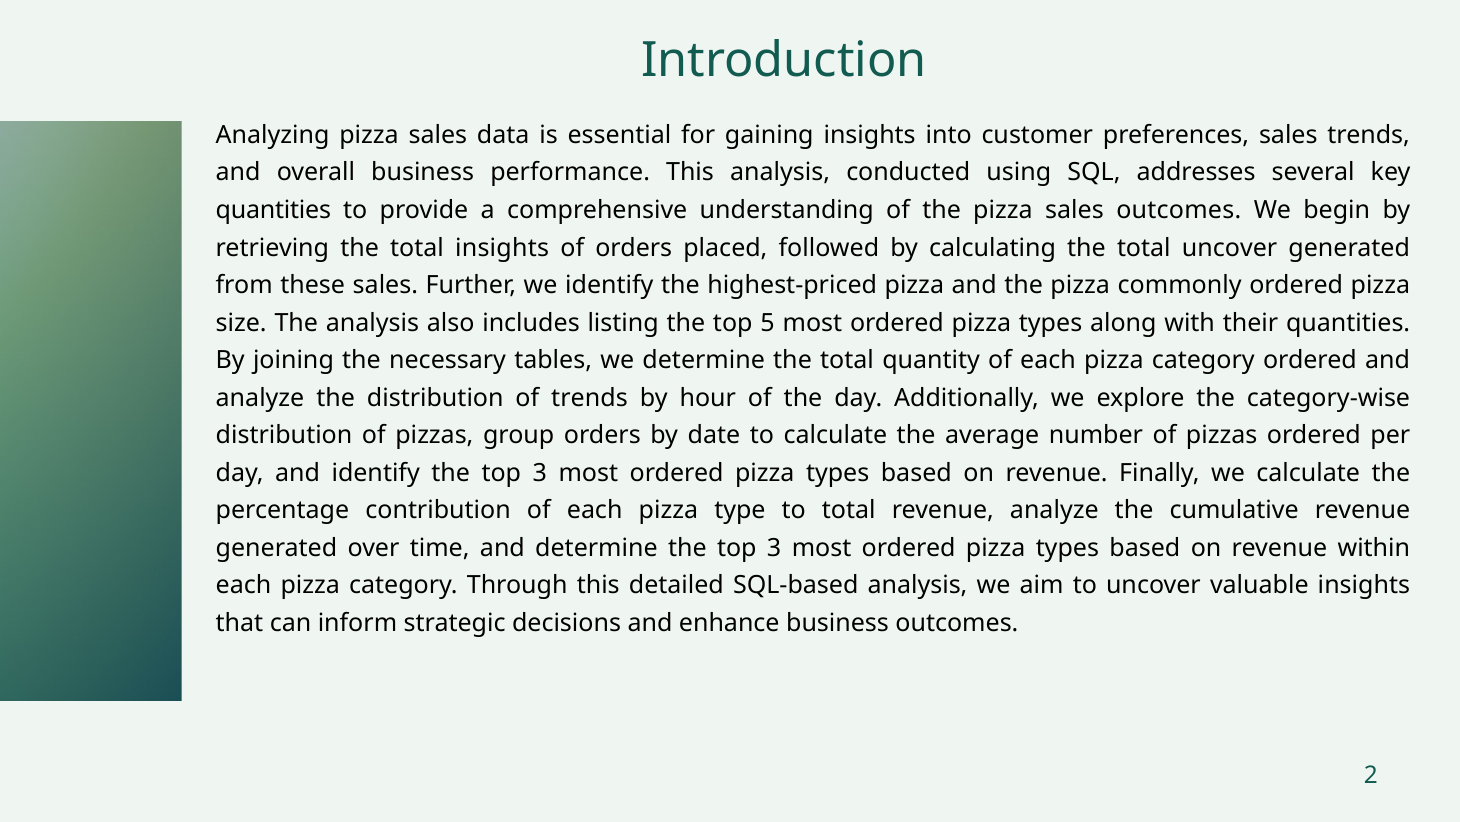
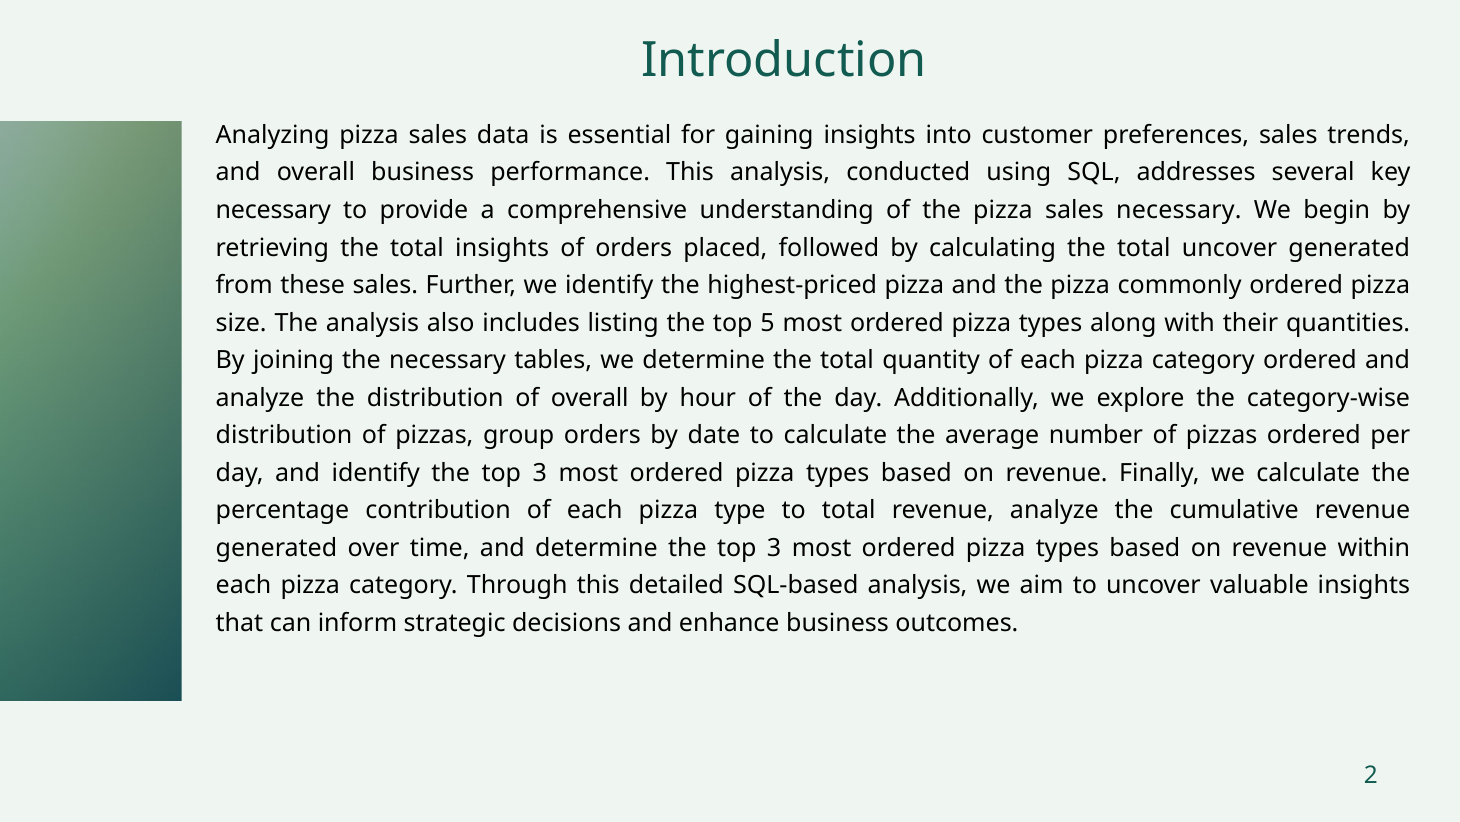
quantities: quantities -> necessary (273, 210)
sales outcomes: outcomes -> necessary (1179, 210)
of trends: trends -> overall (590, 397)
